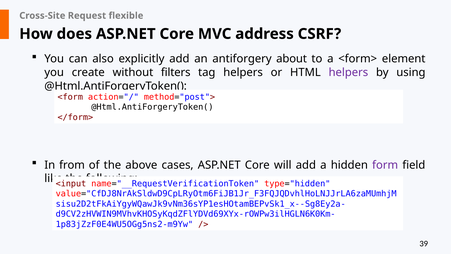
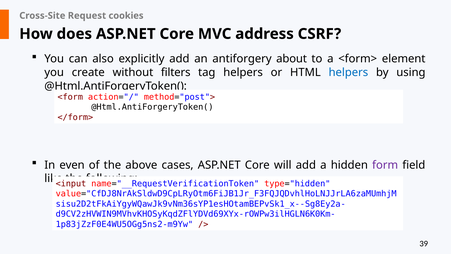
flexible: flexible -> cookies (126, 16)
helpers colour: purple -> blue (348, 72)
from: from -> even (72, 165)
